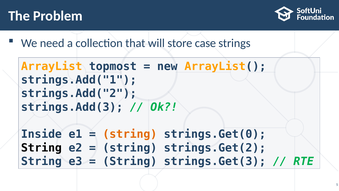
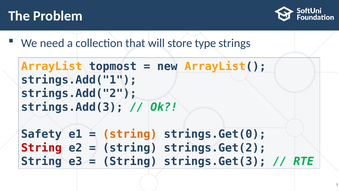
case: case -> type (205, 43)
Inside: Inside -> Safety (41, 134)
String colour: black -> red (41, 148)
